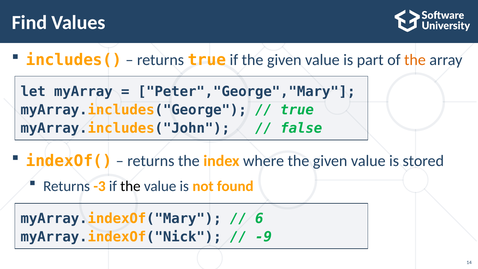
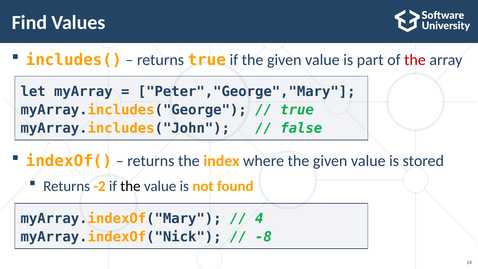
the colour: orange -> red (415, 60)
-3: -3 -> -2 (100, 186)
6: 6 -> 4 (259, 218)
-9: -9 -> -8 (263, 237)
